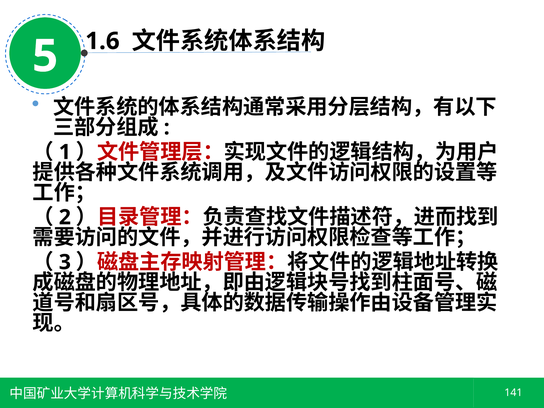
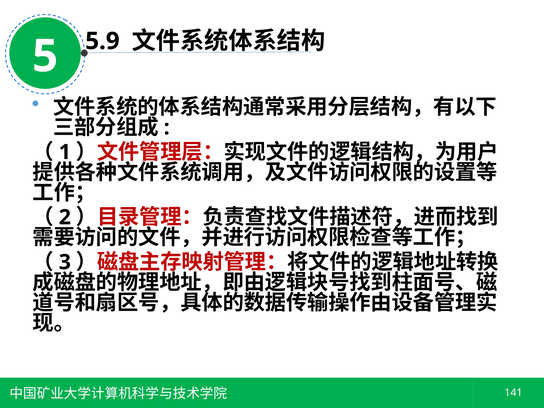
1.6: 1.6 -> 5.9 (102, 41)
